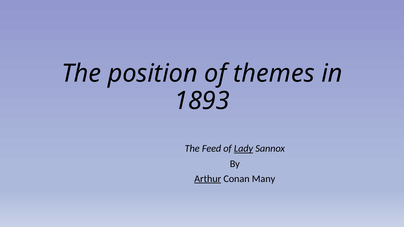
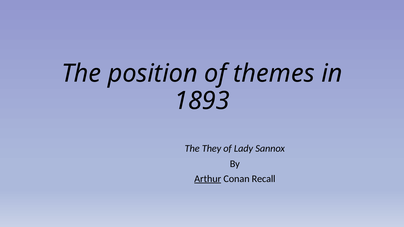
Feed: Feed -> They (212, 149)
Lady underline: present -> none (244, 149)
Many: Many -> Recall (264, 179)
